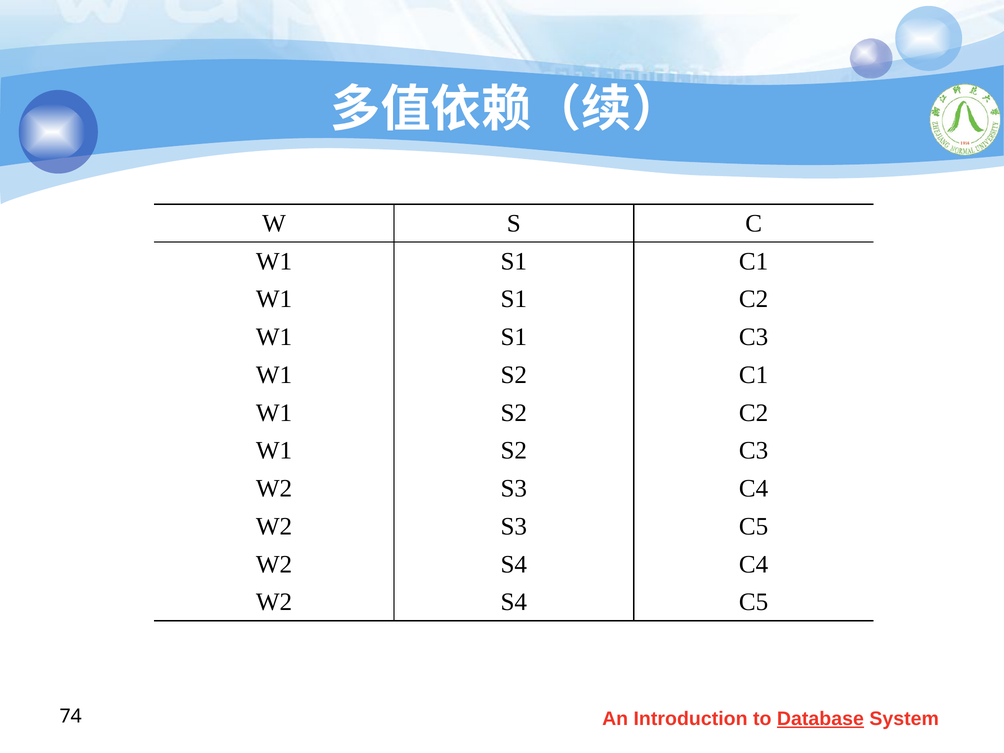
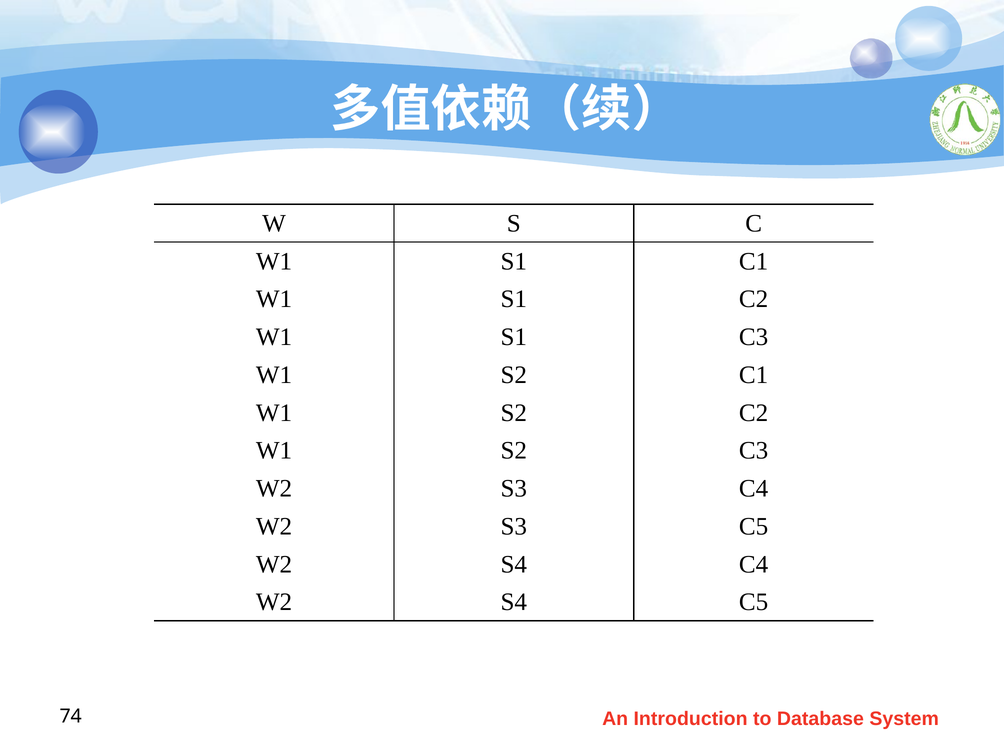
Database underline: present -> none (820, 719)
